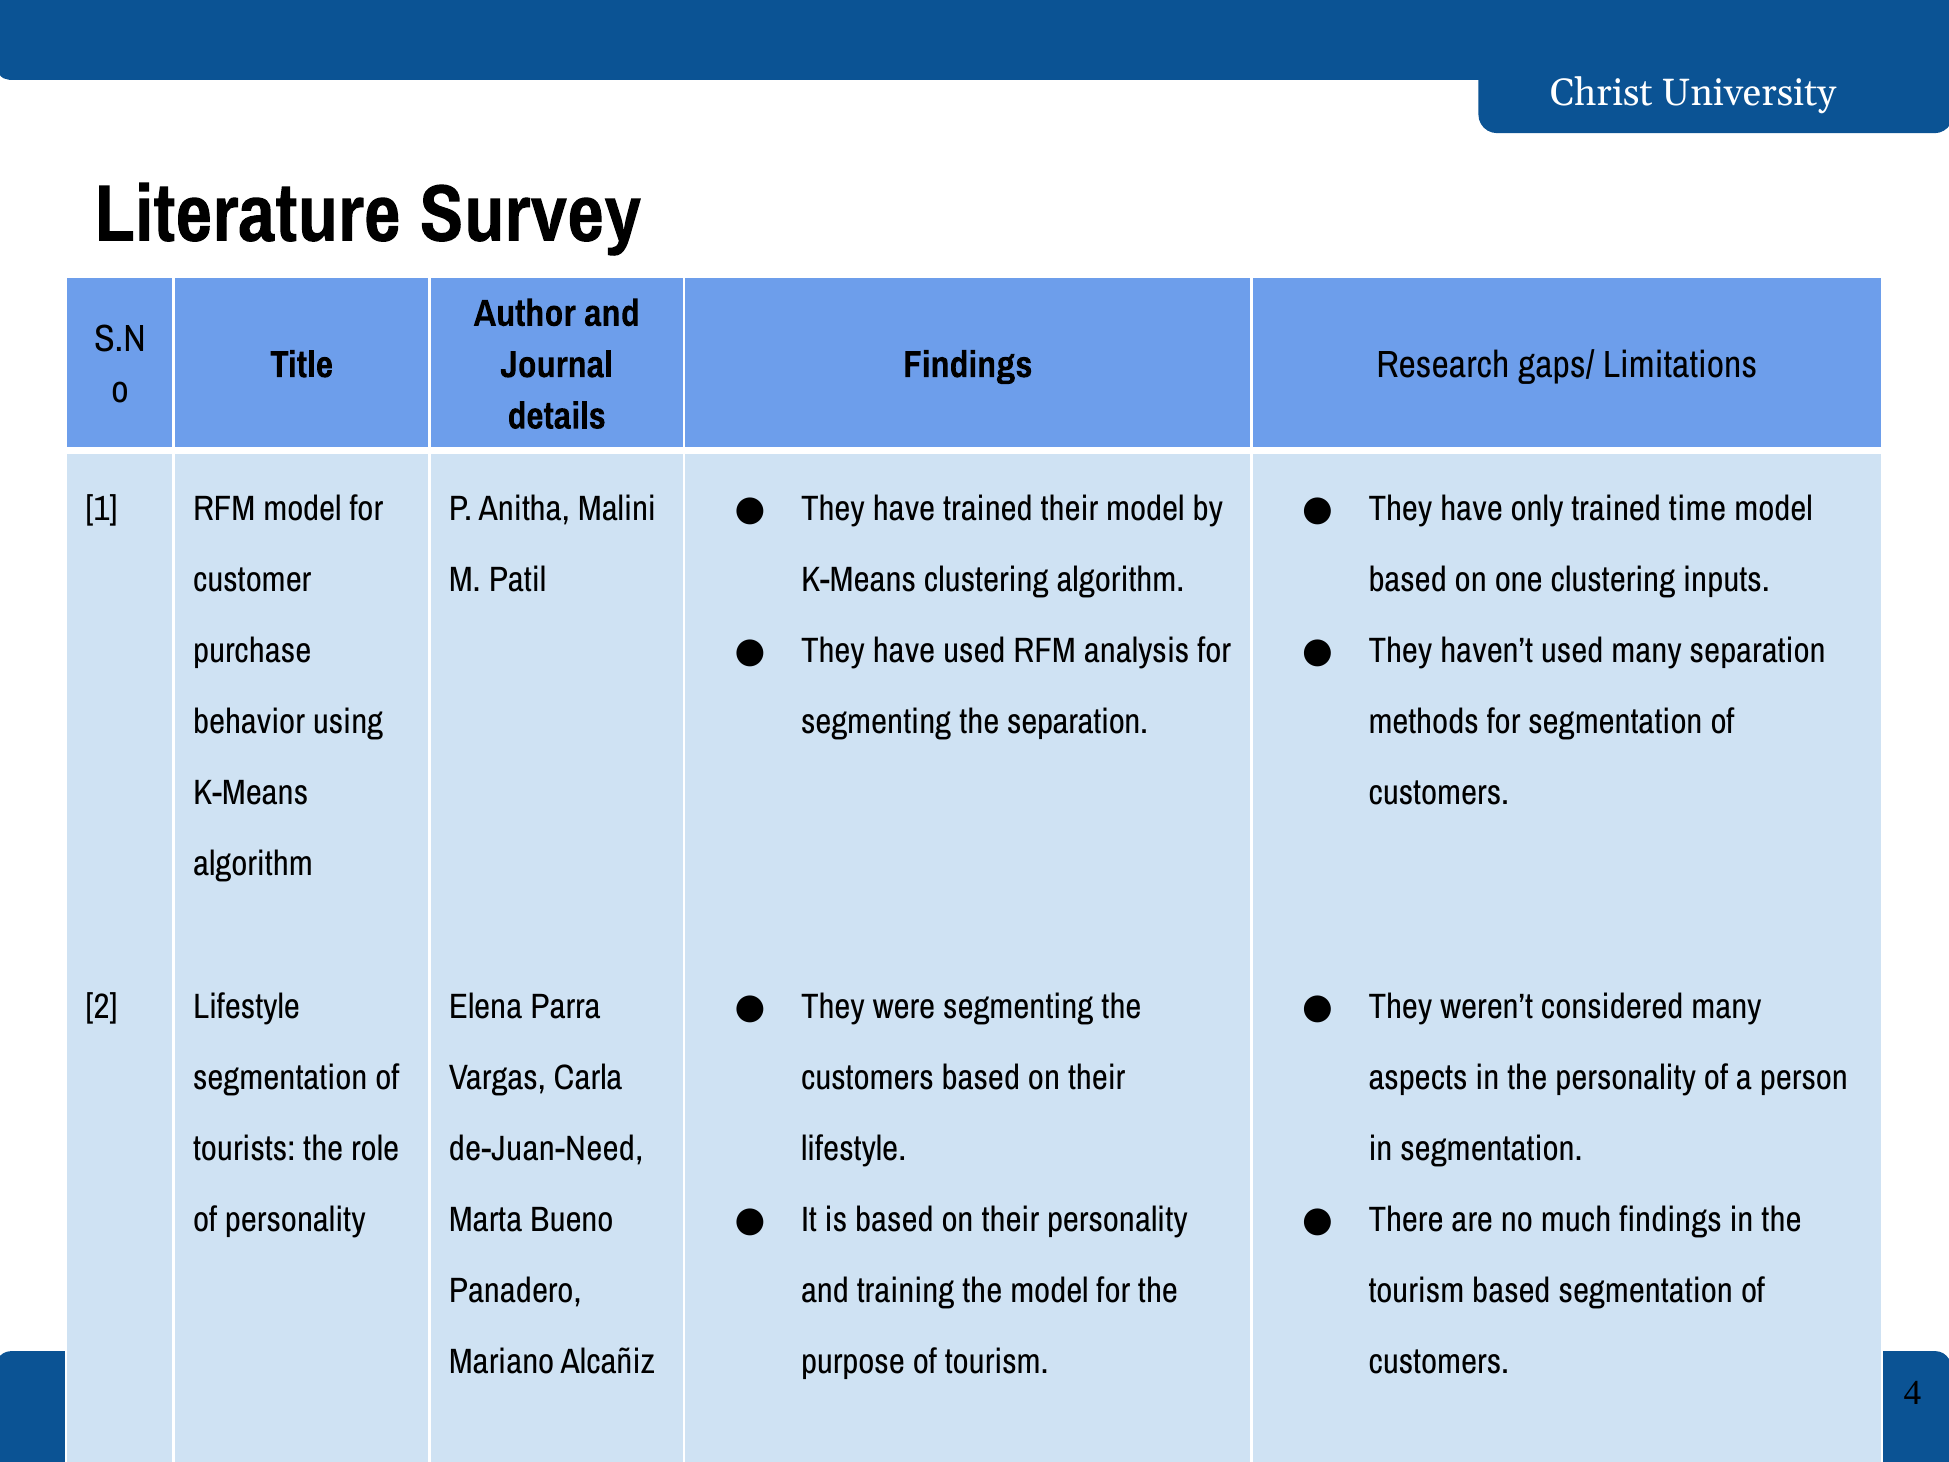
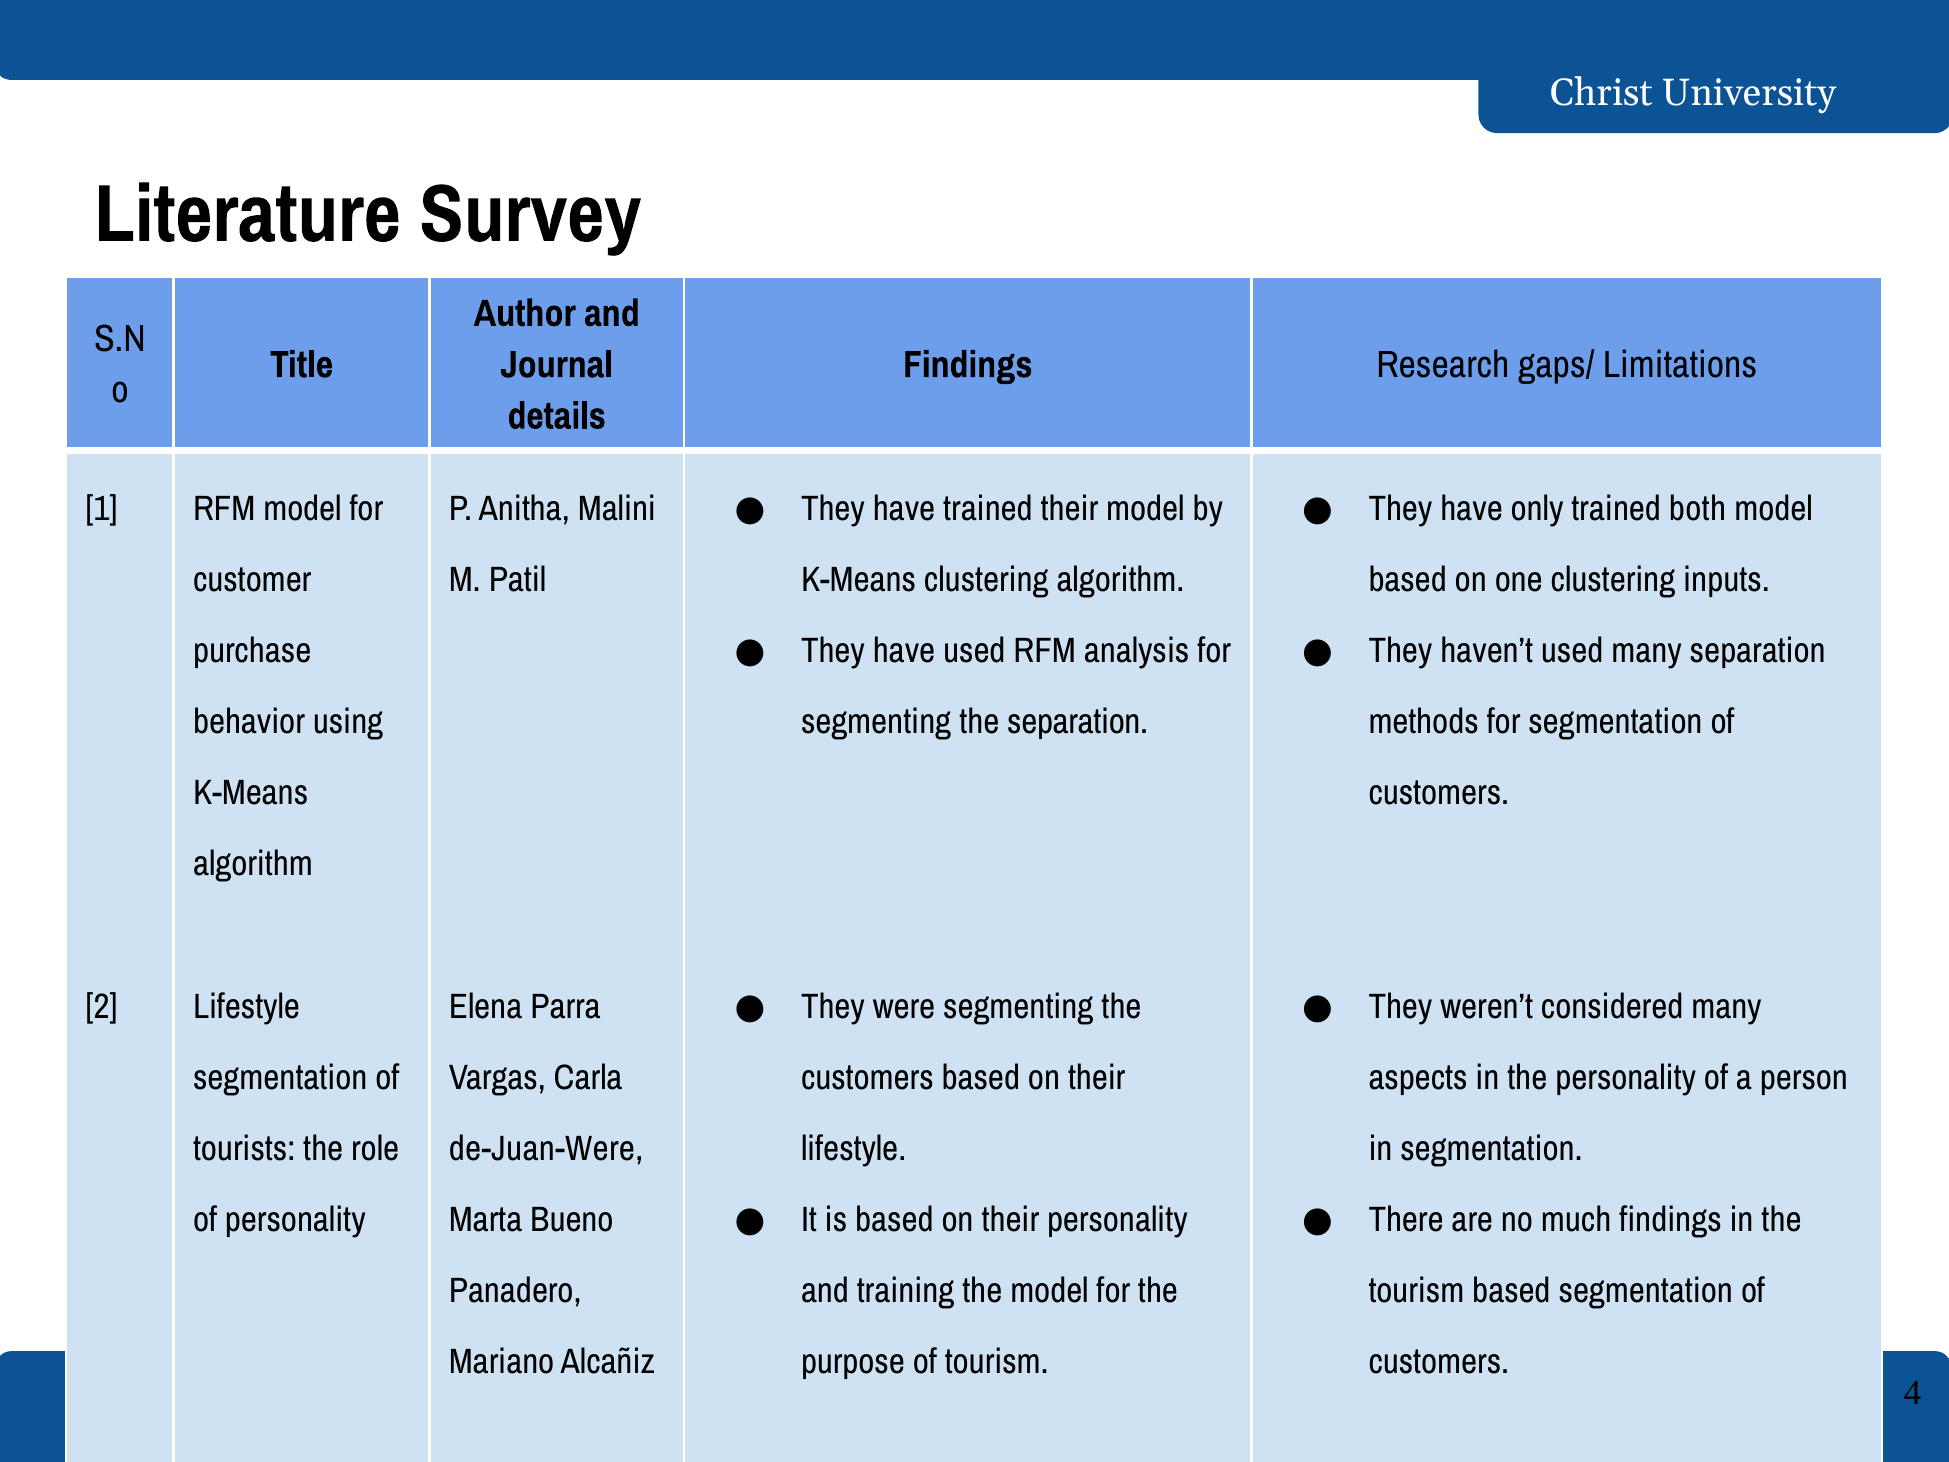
time: time -> both (1698, 509)
de-Juan-Need: de-Juan-Need -> de-Juan-Were (546, 1149)
